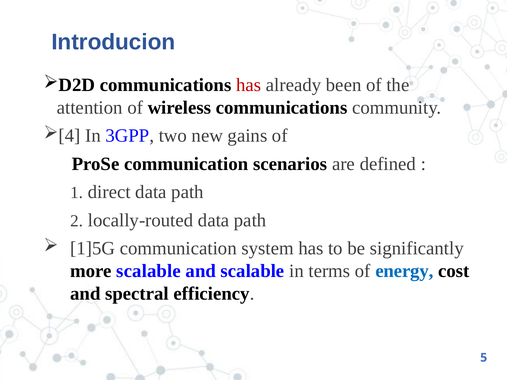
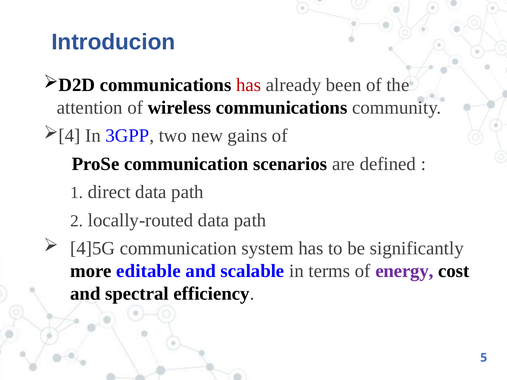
1]5G: 1]5G -> 4]5G (93, 249)
more scalable: scalable -> editable (149, 271)
energy colour: blue -> purple (404, 271)
